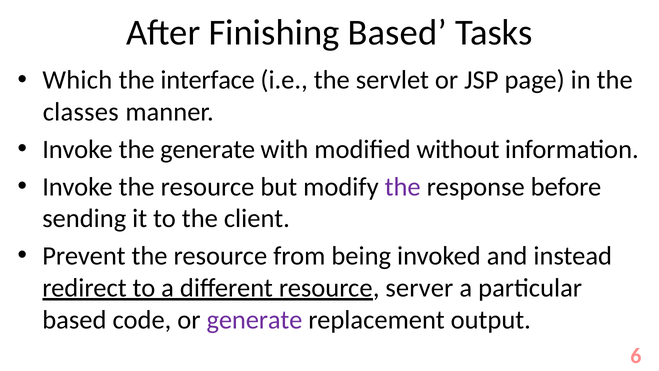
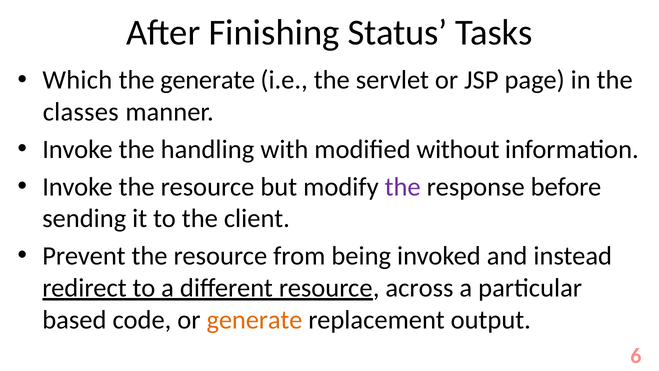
Finishing Based: Based -> Status (397, 33)
the interface: interface -> generate (208, 80)
the generate: generate -> handling (207, 149)
server: server -> across (419, 288)
generate colour: purple -> orange (255, 320)
